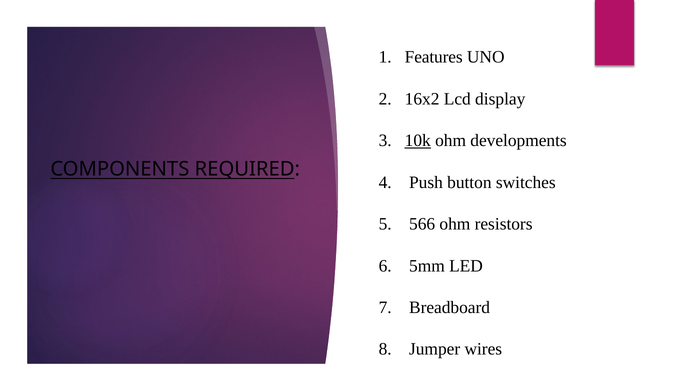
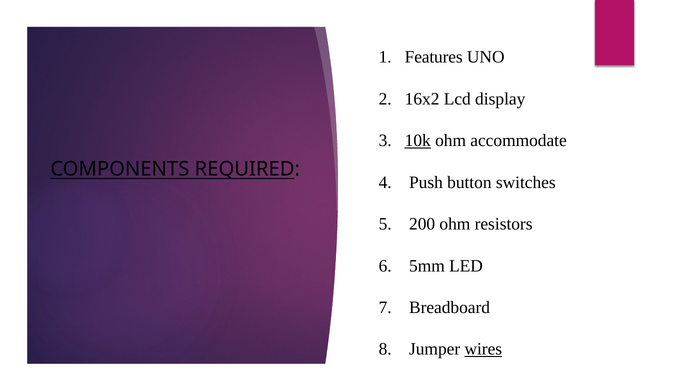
developments: developments -> accommodate (519, 141)
566: 566 -> 200 (422, 224)
wires underline: none -> present (483, 349)
